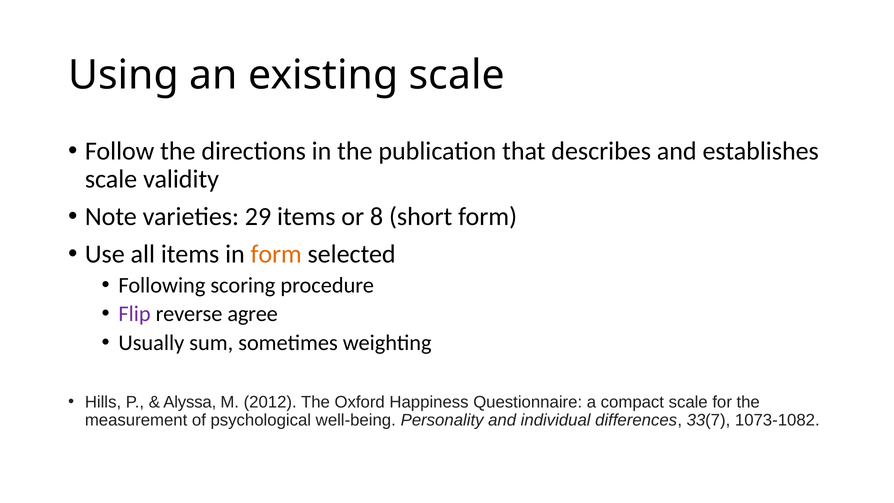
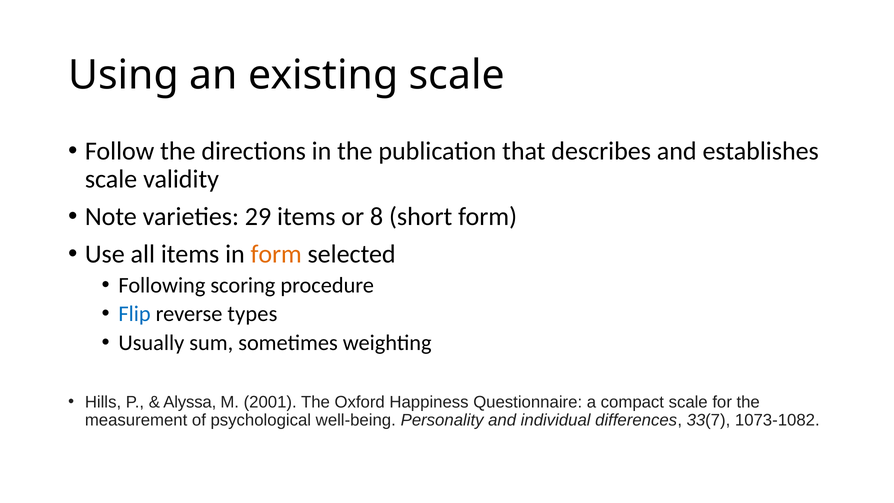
Flip colour: purple -> blue (135, 314)
agree: agree -> types (252, 314)
2012: 2012 -> 2001 (270, 402)
